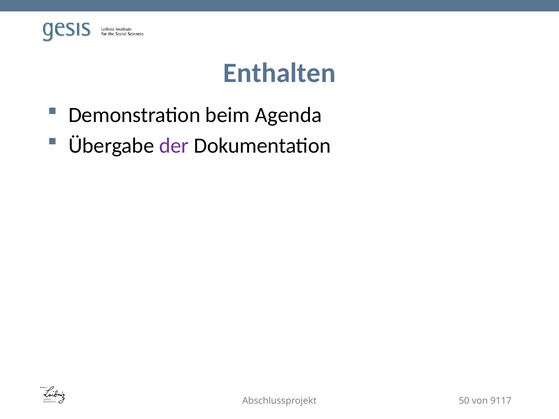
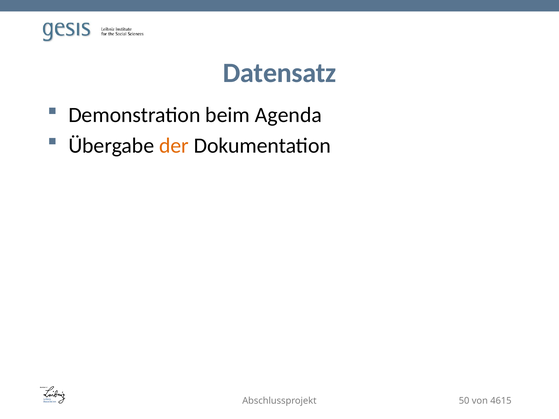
Enthalten: Enthalten -> Datensatz (280, 73)
der colour: purple -> orange (174, 146)
9117: 9117 -> 4615 (501, 401)
